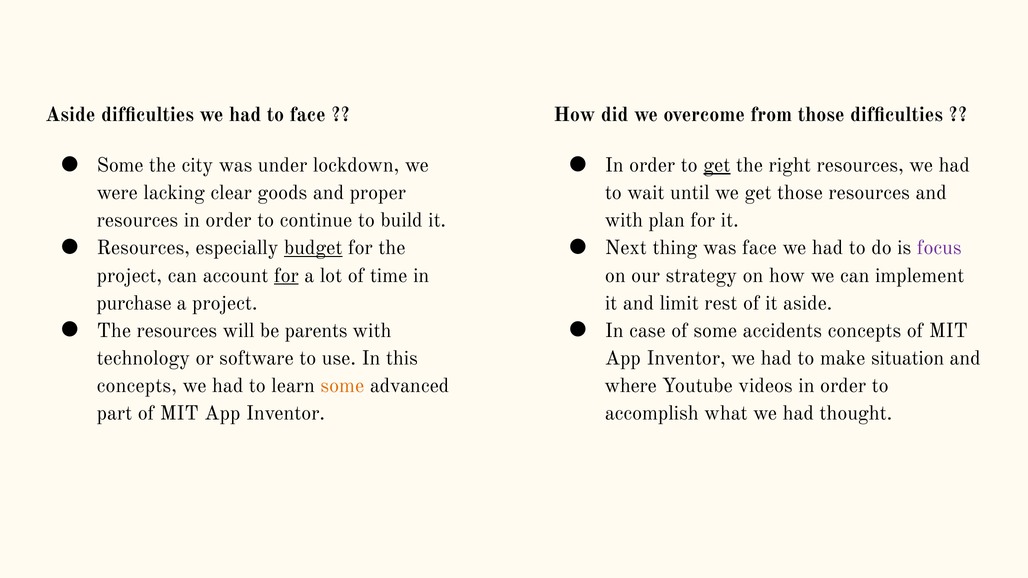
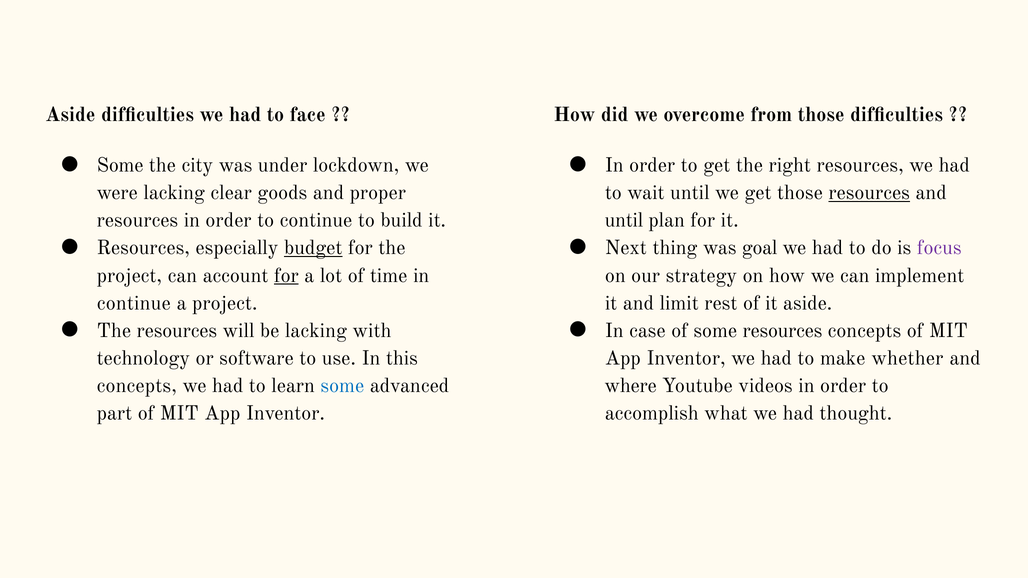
get underline: present -> none (717, 165)
resources underline: none -> present (869, 193)
with: with -> until (624, 220)
was face: face -> goal (760, 248)
purchase: purchase -> continue (134, 303)
be parents: parents -> lacking (316, 331)
some accidents: accidents -> resources (782, 331)
situation: situation -> whether (907, 358)
some colour: orange -> blue (342, 386)
